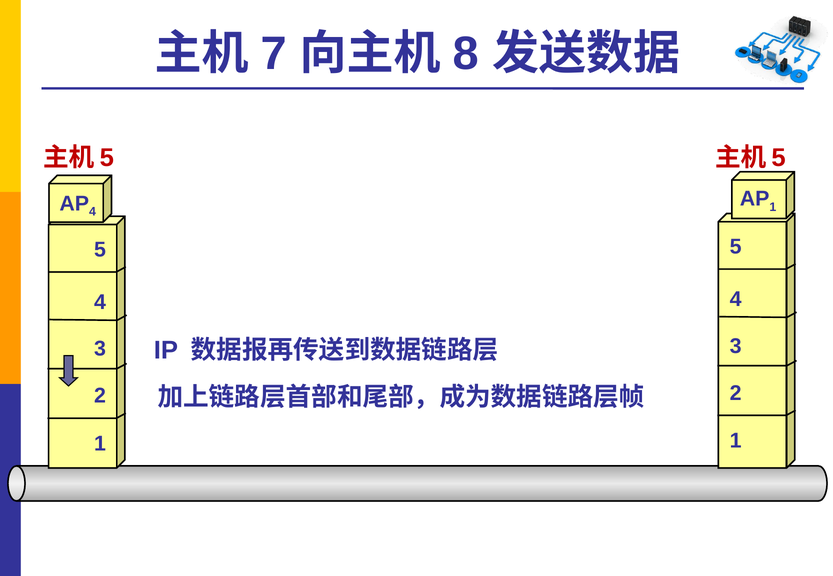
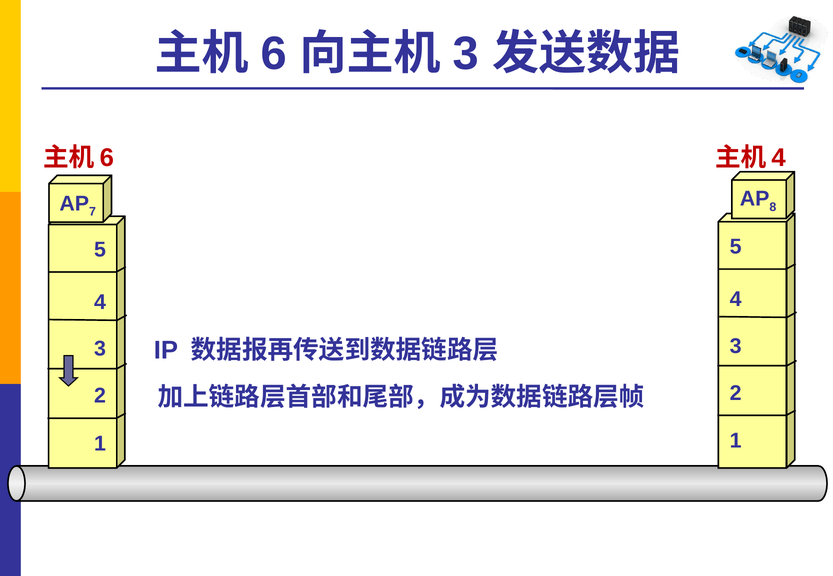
7: 7 -> 6 (274, 54)
8: 8 -> 3 (466, 54)
5: 5 -> 6 (107, 158)
5: 5 -> 4 (779, 158)
1: 1 -> 8 (773, 207)
4: 4 -> 7 (92, 212)
